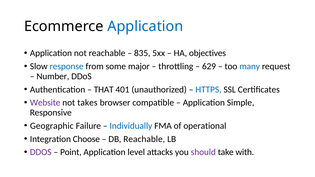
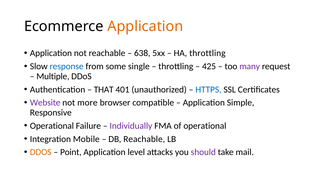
Application colour: blue -> orange (145, 26)
835: 835 -> 638 (142, 53)
HA objectives: objectives -> throttling (207, 53)
major: major -> single (139, 66)
629: 629 -> 425 (209, 66)
many colour: blue -> purple (250, 66)
Number: Number -> Multiple (53, 76)
takes: takes -> more (87, 103)
Geographic: Geographic -> Operational (52, 126)
Individually colour: blue -> purple (131, 126)
Choose: Choose -> Mobile (86, 139)
DDOS colour: purple -> orange (41, 152)
with: with -> mail (245, 152)
